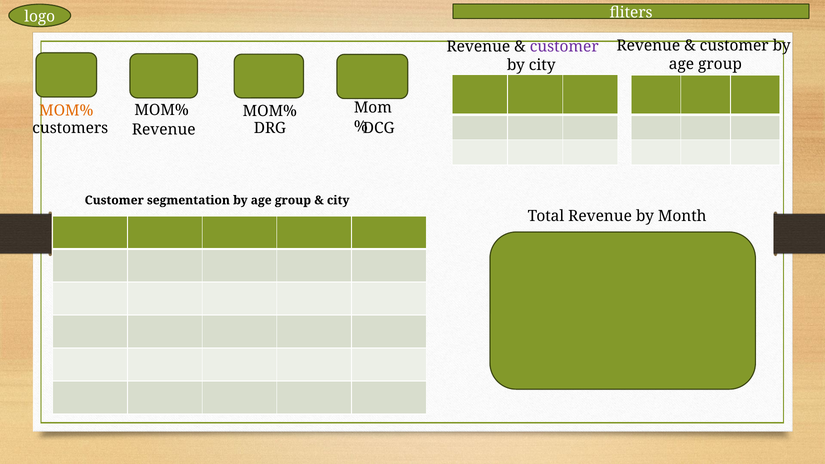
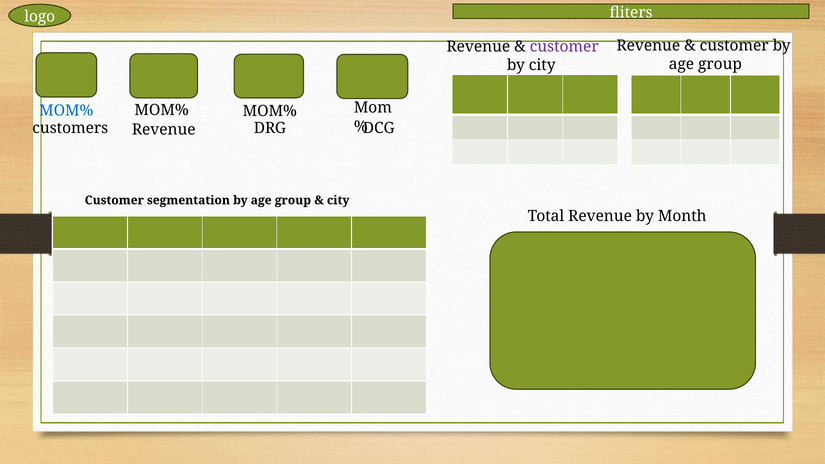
MOM% colour: orange -> blue (66, 111)
